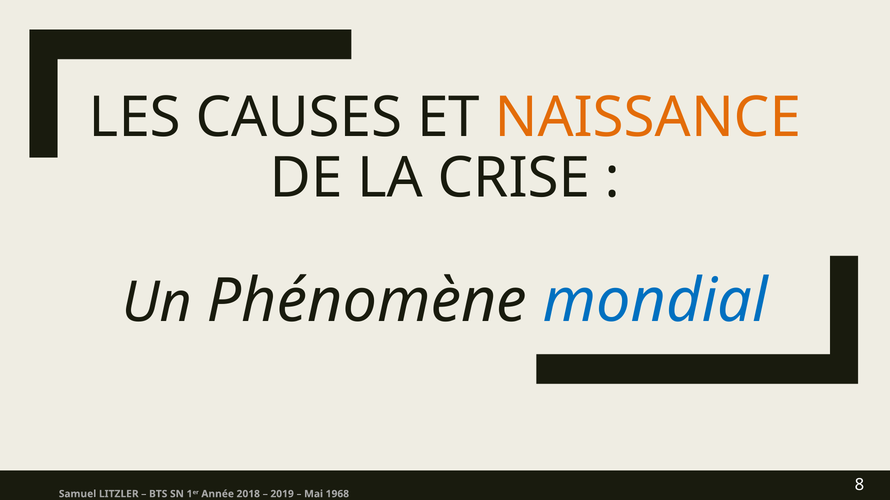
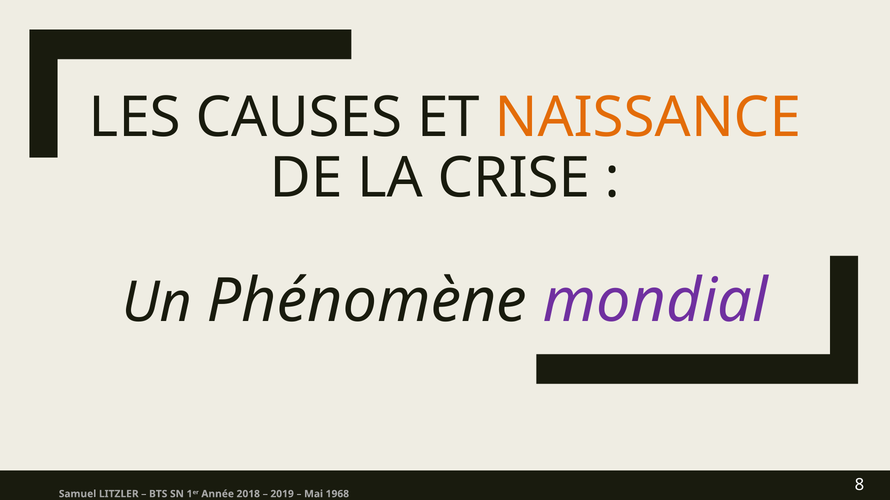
mondial colour: blue -> purple (655, 301)
